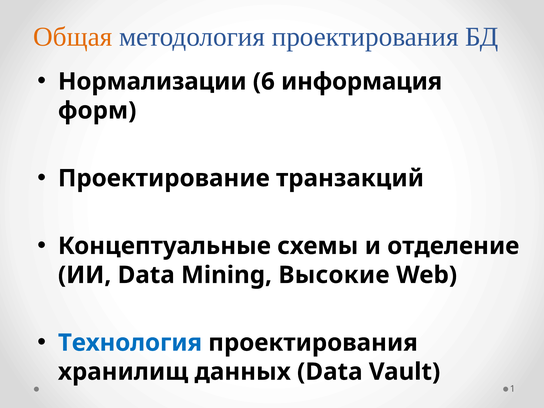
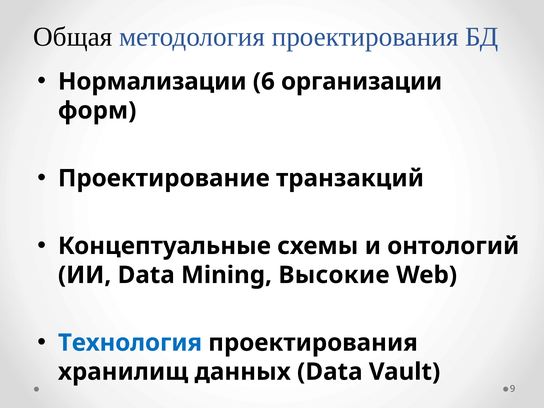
Общая colour: orange -> black (73, 37)
информация: информация -> организации (362, 82)
отделение: отделение -> онтологий (453, 246)
1: 1 -> 9 (513, 389)
